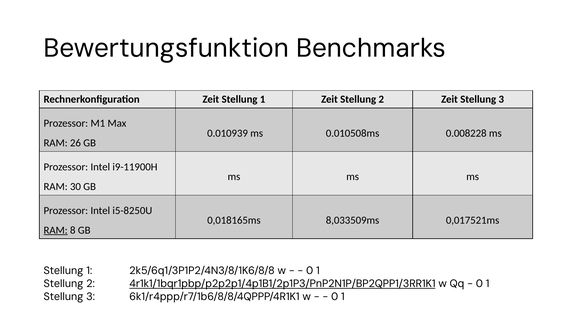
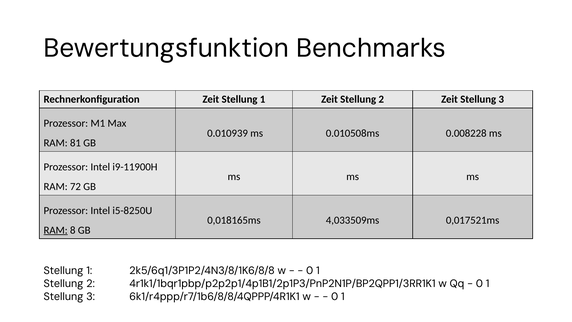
26: 26 -> 81 (75, 143)
30: 30 -> 72 (75, 186)
8,033509ms: 8,033509ms -> 4,033509ms (353, 220)
4r1k1/1bqr1pbp/p2p2p1/4p1B1/2p1P3/PnP2N1P/BP2QPP1/3RR1K1 underline: present -> none (282, 283)
